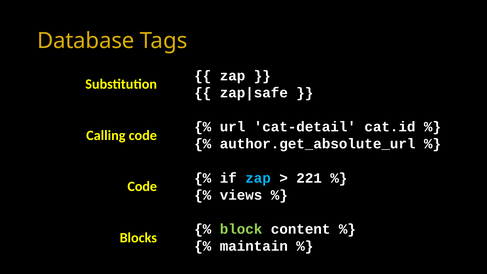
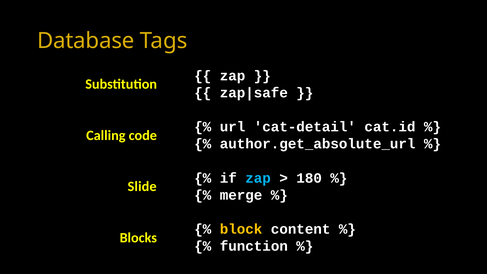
221: 221 -> 180 (309, 178)
Code: Code -> Slide (142, 187)
views: views -> merge (241, 195)
block colour: light green -> yellow (241, 229)
maintain: maintain -> function (254, 246)
